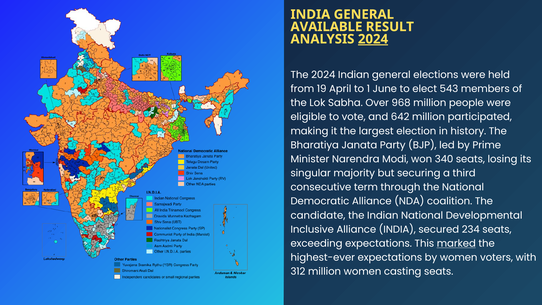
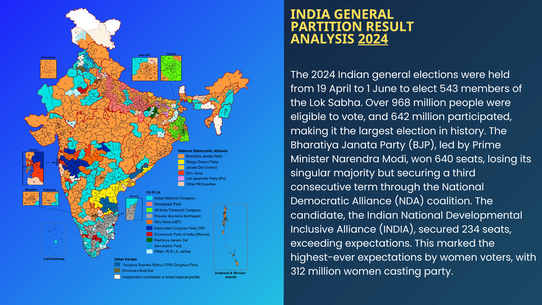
AVAILABLE: AVAILABLE -> PARTITION (326, 27)
340: 340 -> 640 (444, 159)
marked underline: present -> none (456, 243)
casting seats: seats -> party (439, 272)
